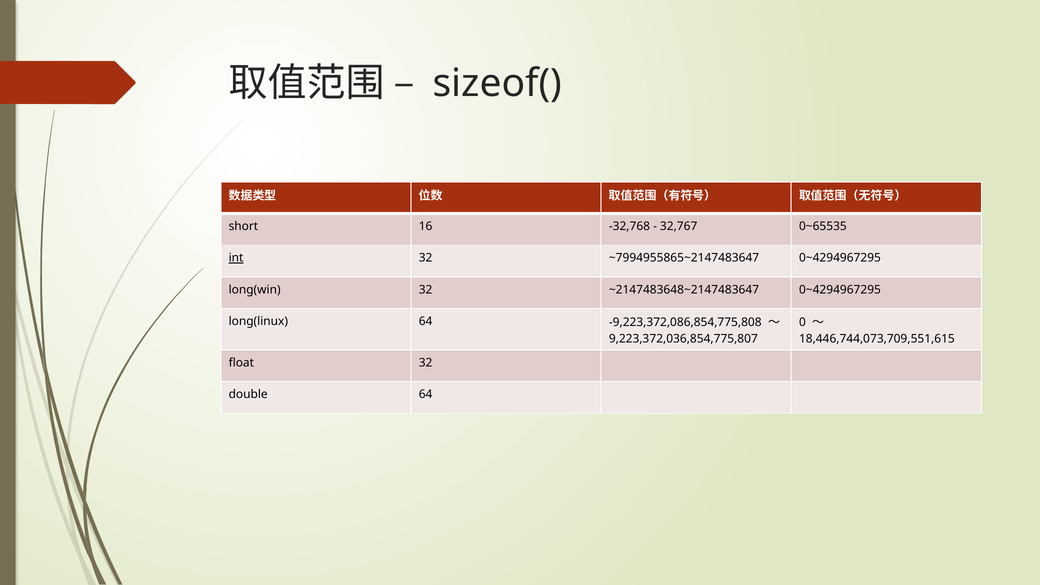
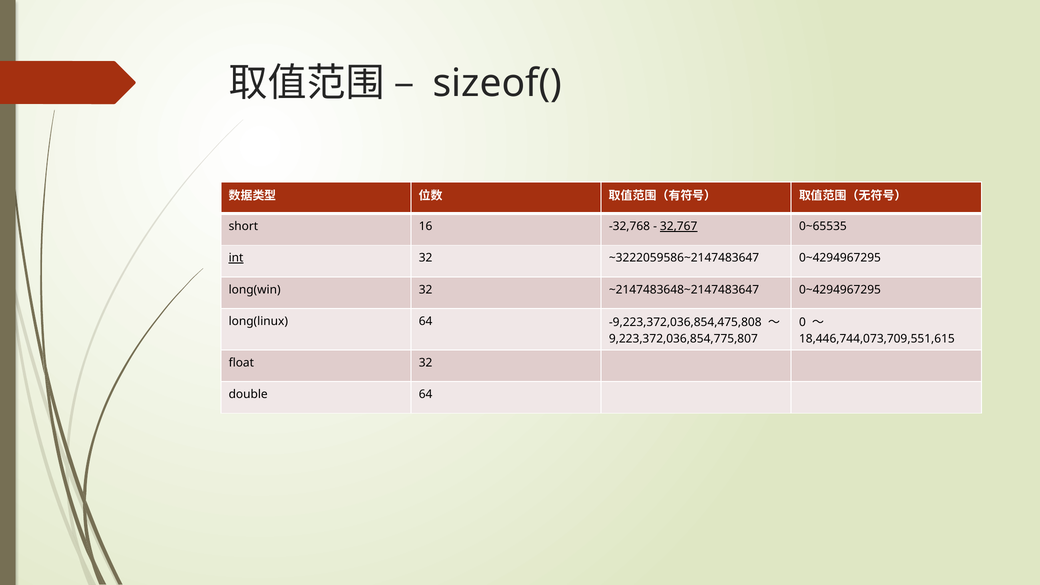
32,767 underline: none -> present (679, 226)
~7994955865~2147483647: ~7994955865~2147483647 -> ~3222059586~2147483647 (684, 258)
-9,223,372,086,854,775,808: -9,223,372,086,854,775,808 -> -9,223,372,036,854,475,808 (685, 322)
